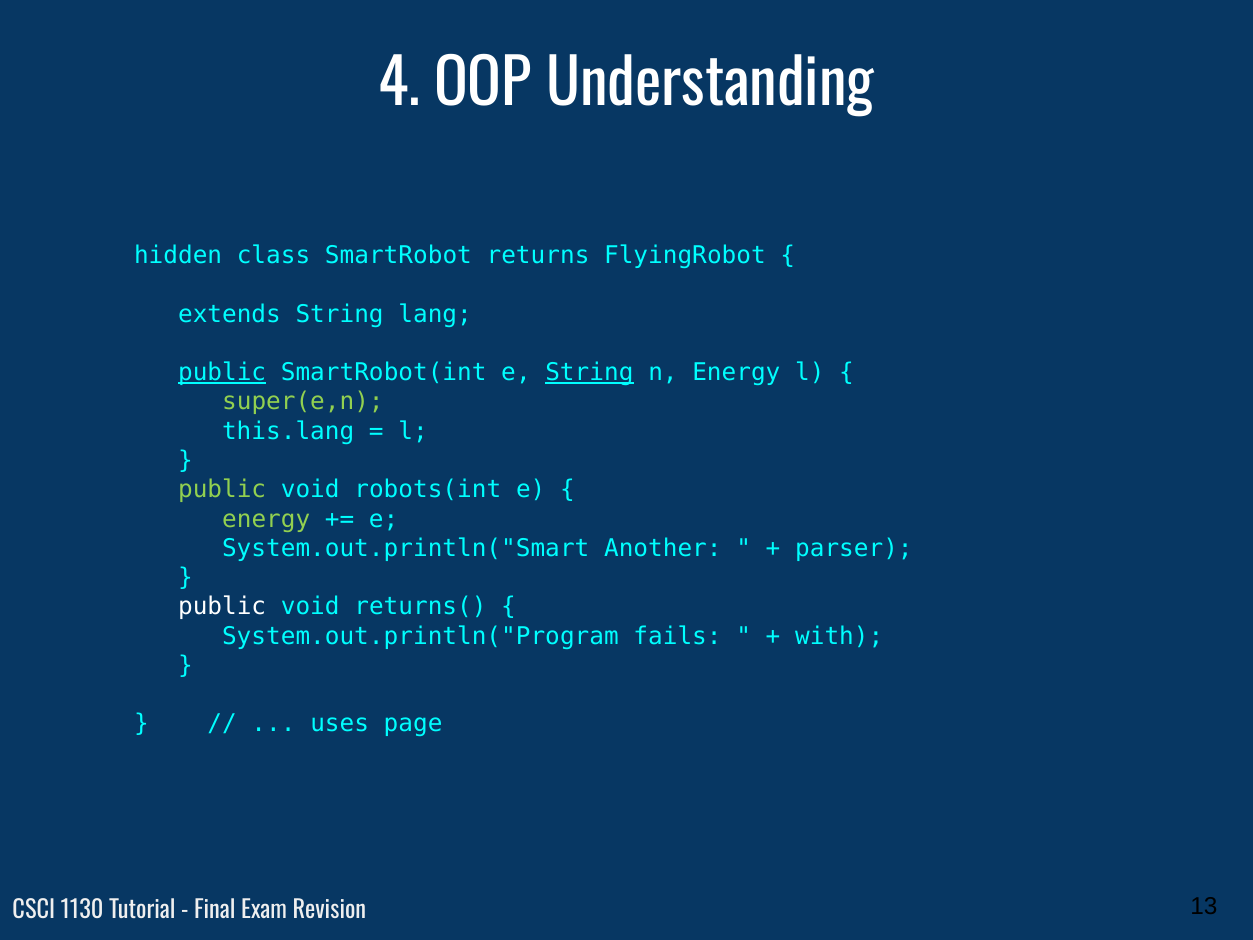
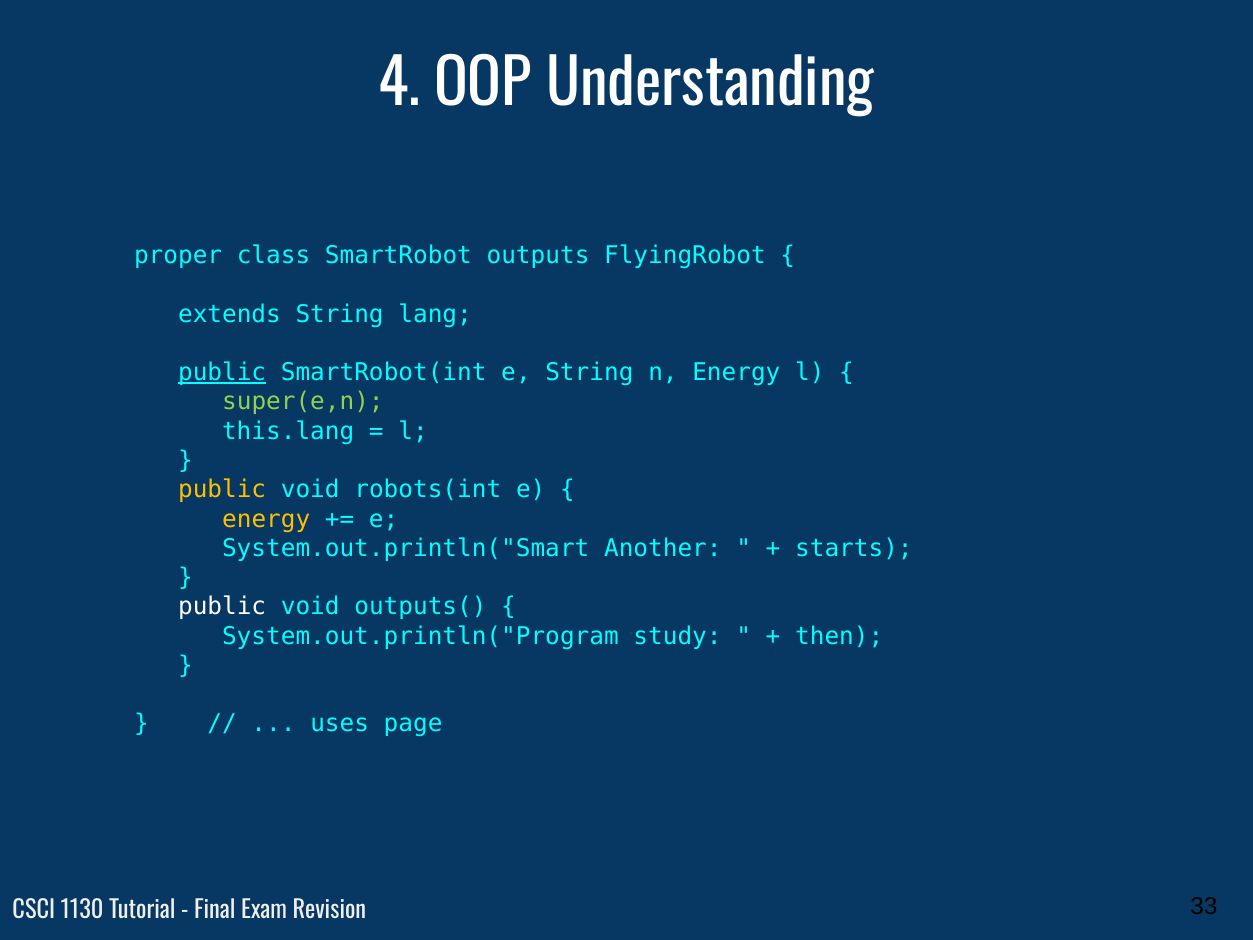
hidden: hidden -> proper (178, 256)
returns: returns -> outputs (538, 256)
String underline: present -> none (589, 373)
public colour: light green -> yellow (222, 490)
energy colour: light green -> yellow (266, 519)
parser: parser -> starts (854, 548)
returns(: returns( -> outputs( (420, 607)
fails: fails -> study (678, 636)
with: with -> then (839, 636)
13: 13 -> 33 (1204, 906)
